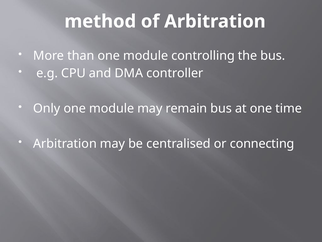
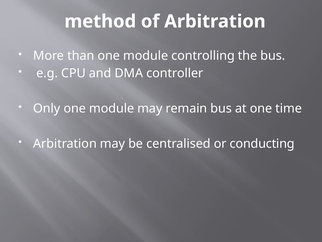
connecting: connecting -> conducting (262, 143)
